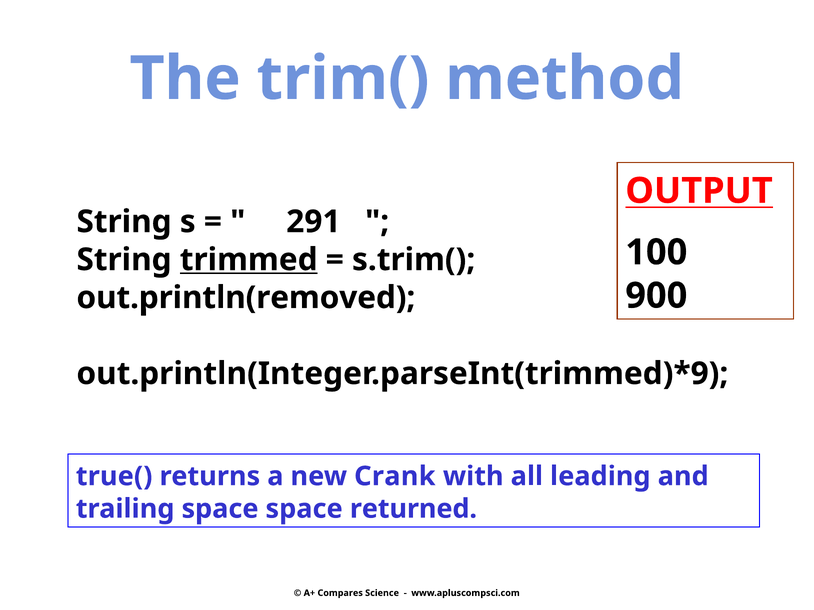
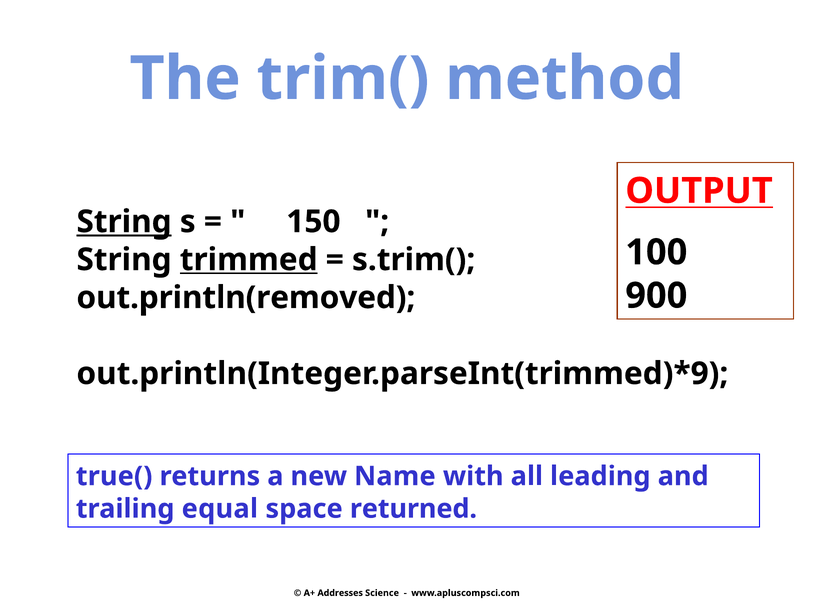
String underline: none -> present (124, 222)
291: 291 -> 150 (313, 222)
Crank: Crank -> Name (395, 477)
trailing space: space -> equal (220, 509)
Compares: Compares -> Addresses (340, 593)
